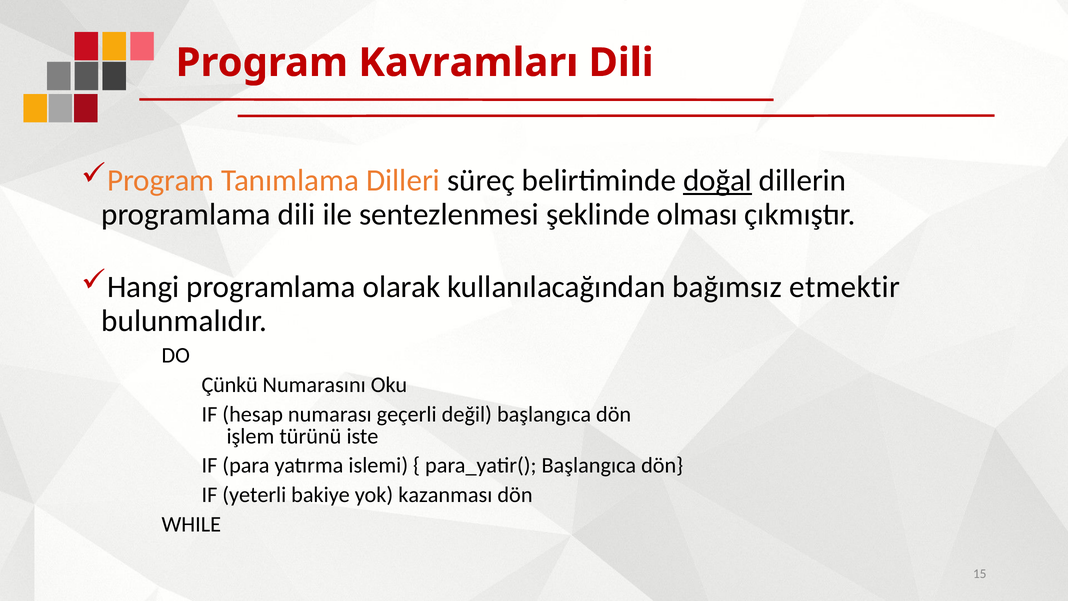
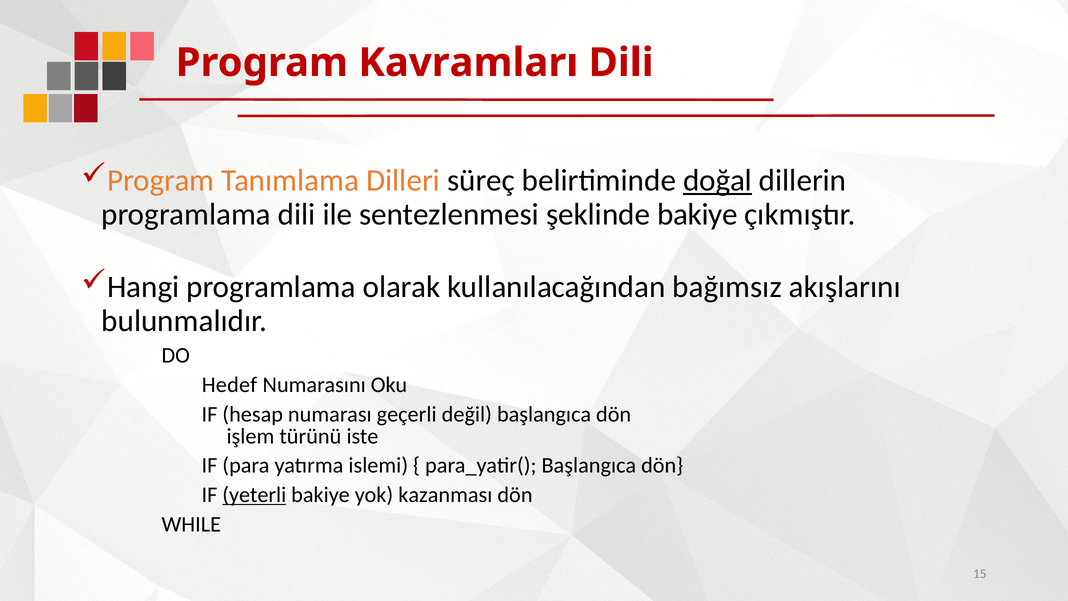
şeklinde olması: olması -> bakiye (697, 214)
etmektir: etmektir -> akışlarını (845, 287)
Çünkü: Çünkü -> Hedef (229, 385)
yeterli underline: none -> present (254, 495)
